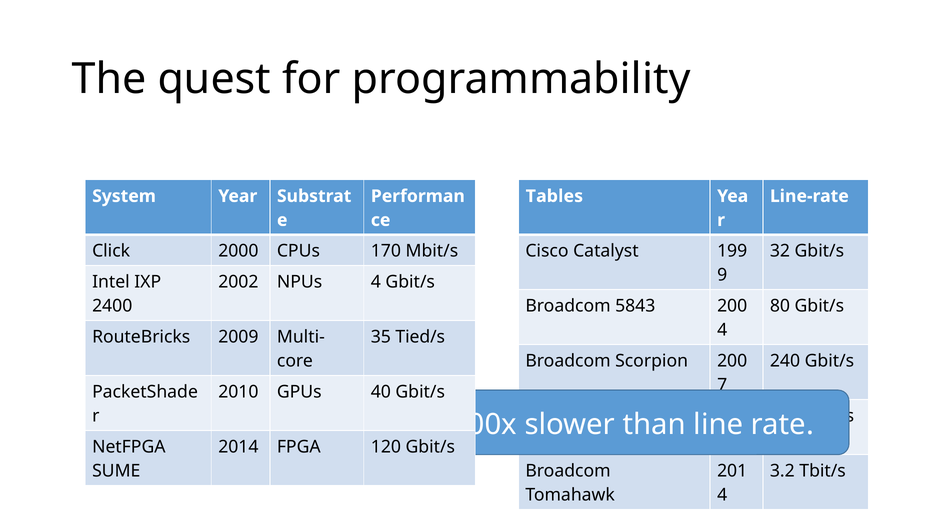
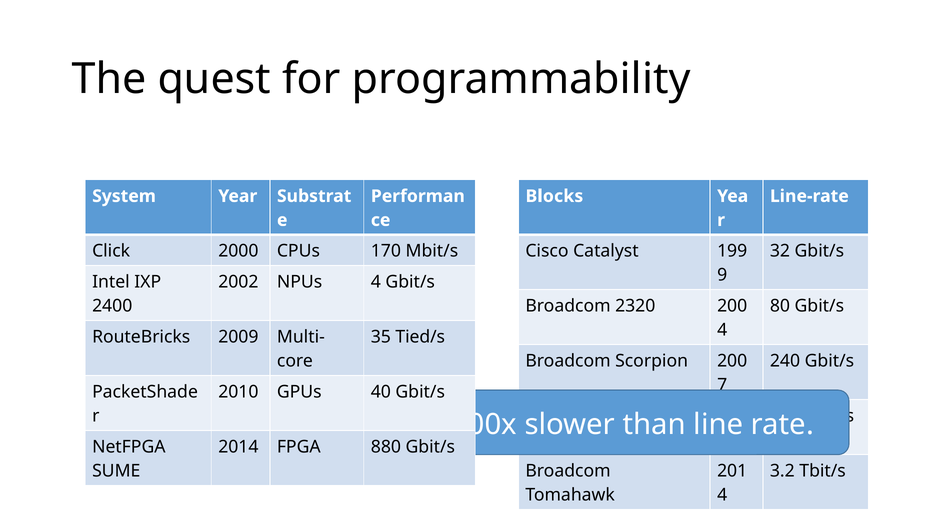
Tables: Tables -> Blocks (554, 196)
5843: 5843 -> 2320 (635, 306)
120: 120 -> 880 (386, 447)
